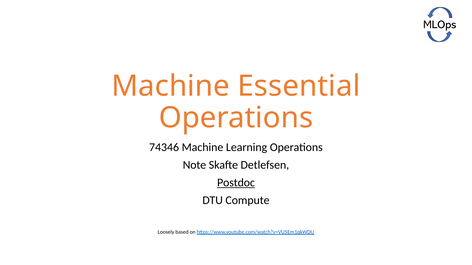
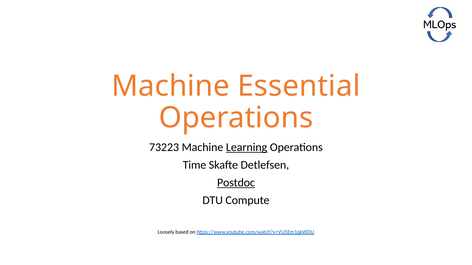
74346: 74346 -> 73223 (164, 148)
Learning underline: none -> present (247, 148)
Note: Note -> Time (194, 165)
